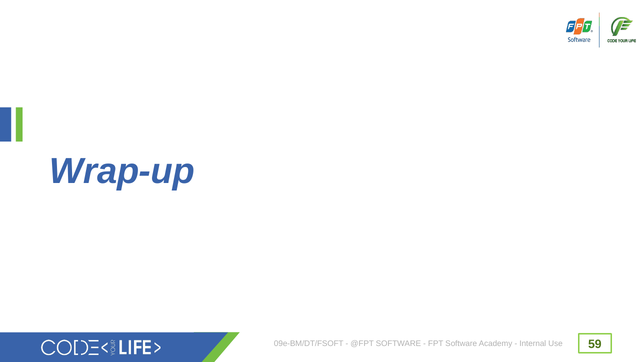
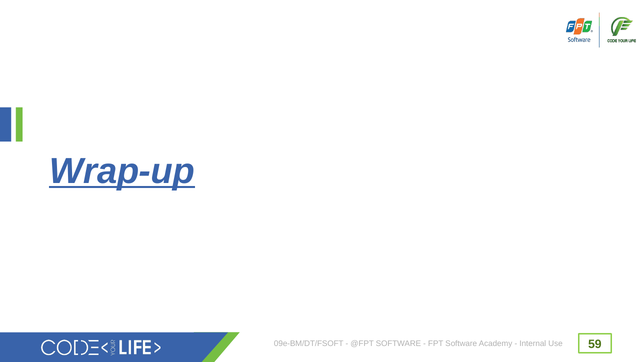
Wrap-up underline: none -> present (122, 171)
